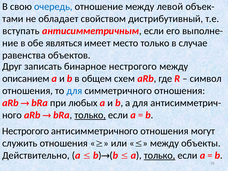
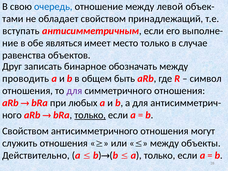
дистрибутивный: дистрибутивный -> принадлежащий (166, 19)
бинарное нестрогого: нестрогого -> обозначать (133, 66)
описанием: описанием -> проводить (26, 79)
схем: схем -> быть (125, 79)
для colour: blue -> purple (74, 91)
Нестрогого: Нестрогого -> Свойством (25, 131)
только underline: present -> none (160, 155)
